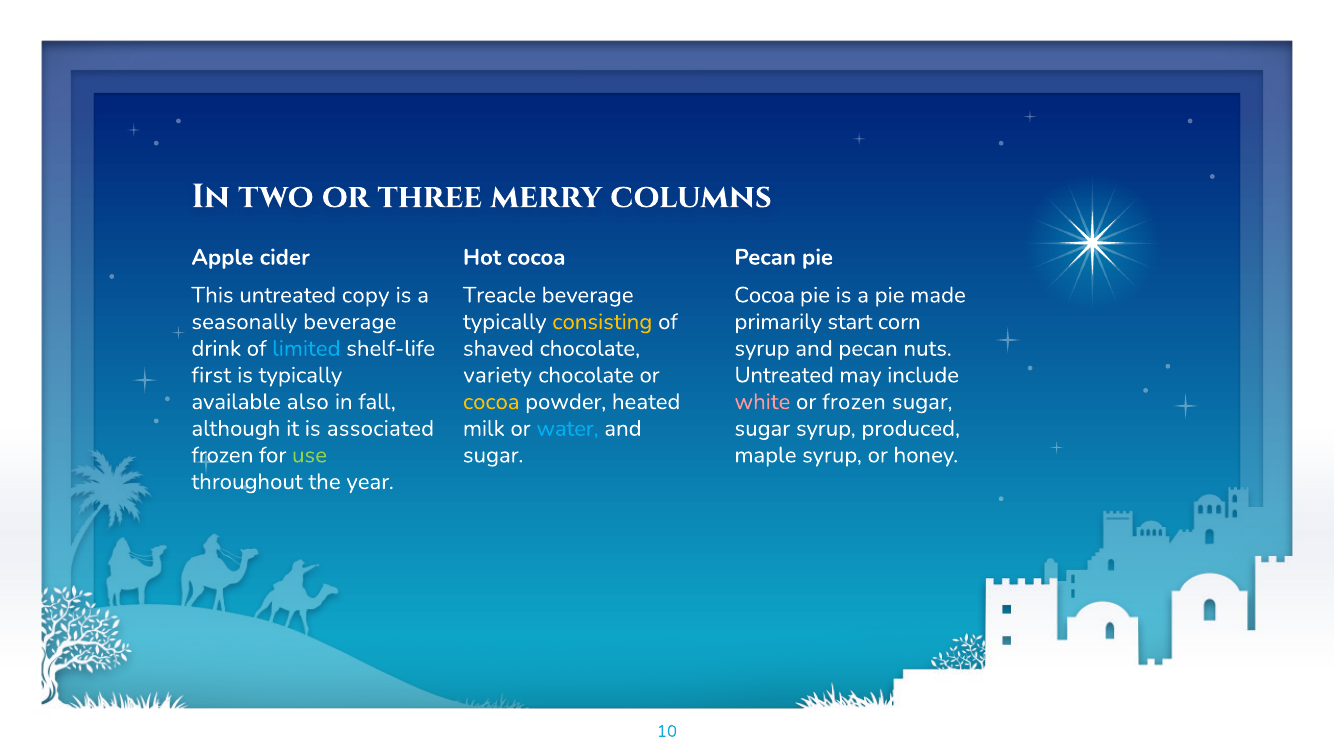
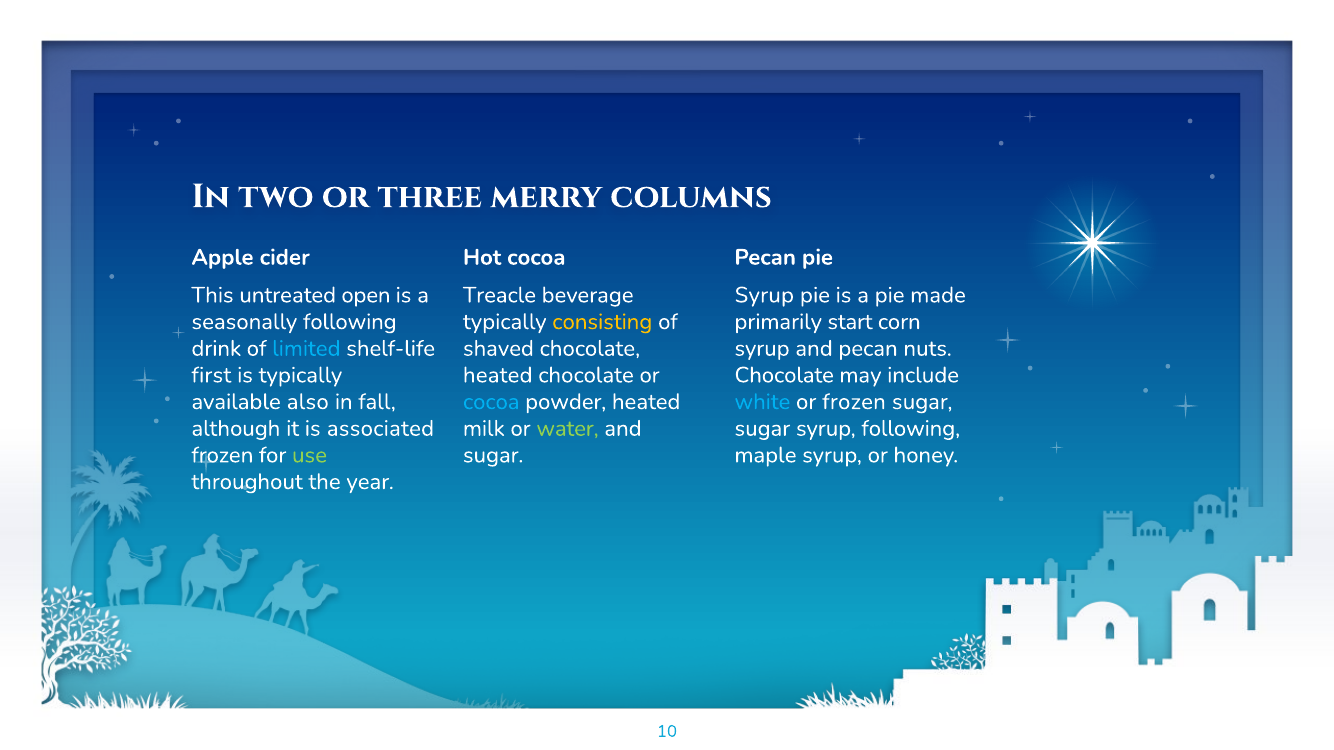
copy: copy -> open (366, 295)
Cocoa: Cocoa -> Syrup (764, 295)
seasonally beverage: beverage -> following (350, 322)
variety: variety -> heated (498, 375)
Untreated: Untreated -> Chocolate (784, 375)
cocoa colour: yellow -> light blue (491, 402)
white colour: pink -> light blue (762, 402)
water colour: light blue -> light green (568, 429)
syrup produced: produced -> following (911, 429)
